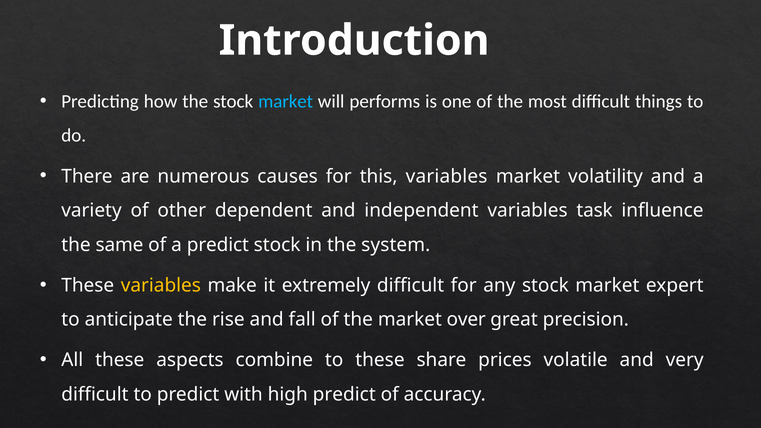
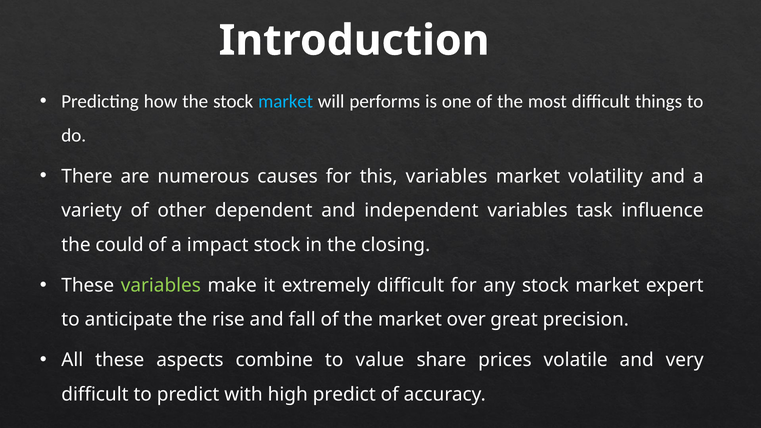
same: same -> could (120, 245)
a predict: predict -> impact (218, 245)
system: system -> closing (396, 245)
variables colour: yellow -> light green (161, 285)
to these: these -> value (380, 360)
